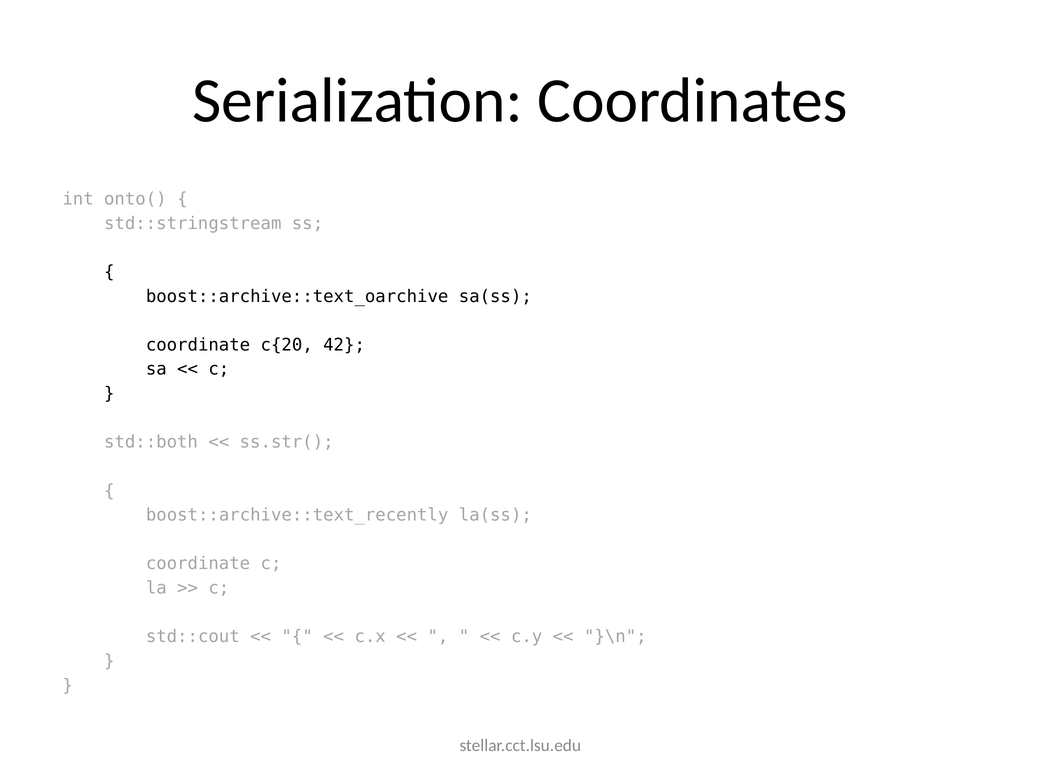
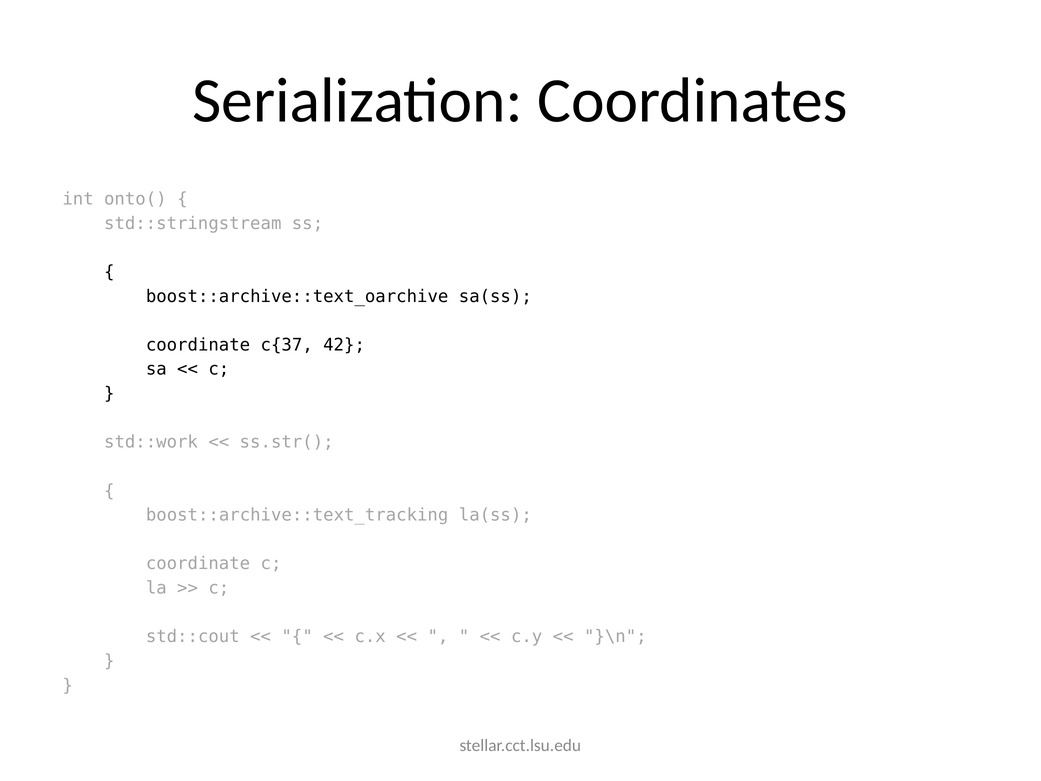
c{20: c{20 -> c{37 (287, 345)
std::both: std::both -> std::work (151, 442)
boost::archive::text_recently: boost::archive::text_recently -> boost::archive::text_tracking (297, 515)
